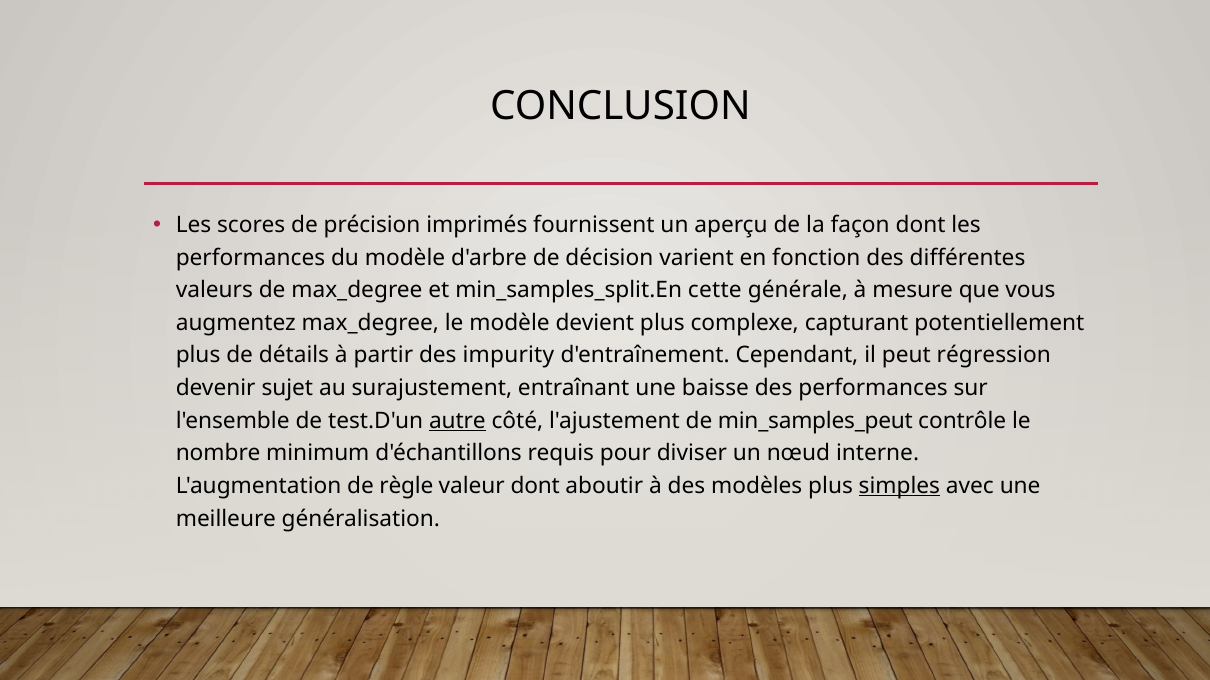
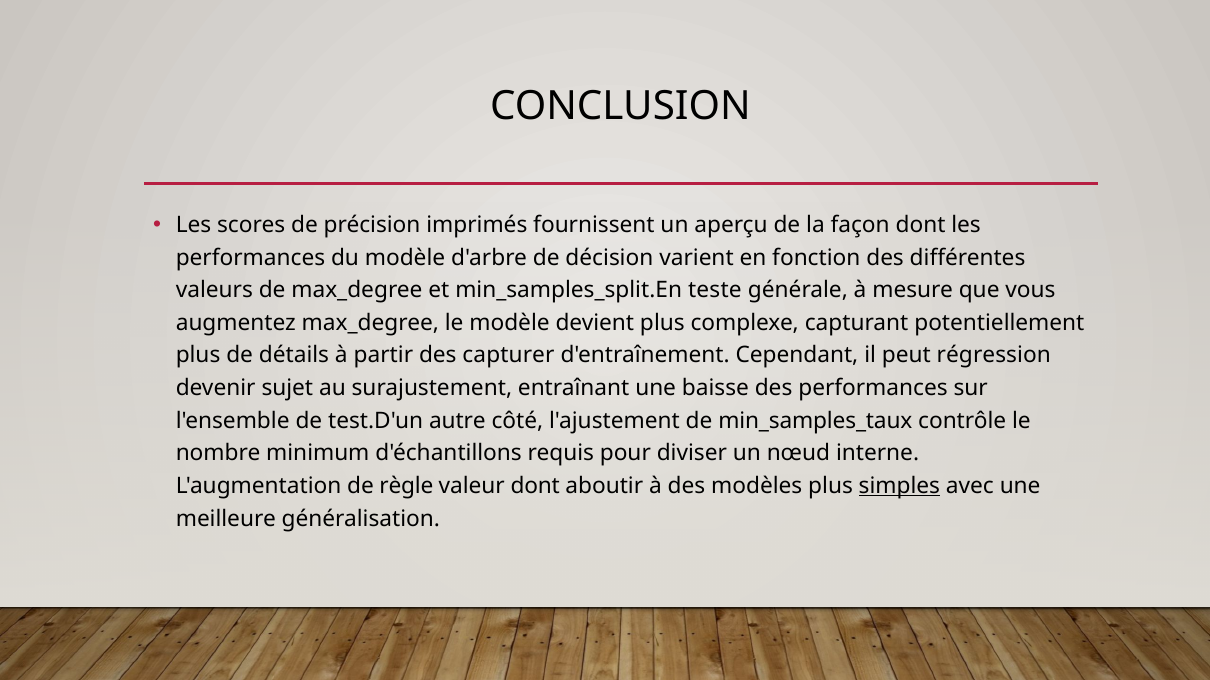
cette: cette -> teste (715, 291)
impurity: impurity -> capturer (508, 356)
autre underline: present -> none (457, 421)
min_samples_peut: min_samples_peut -> min_samples_taux (815, 421)
